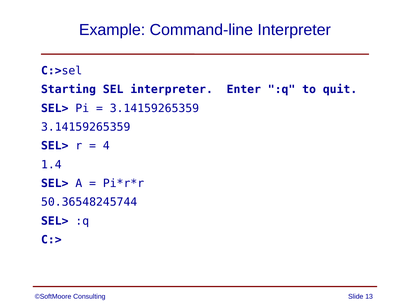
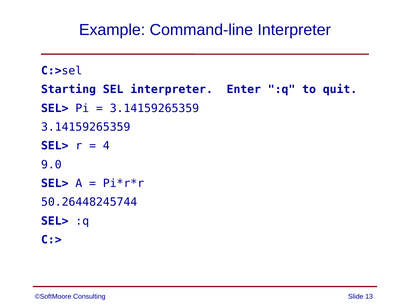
1.4: 1.4 -> 9.0 (51, 165)
50.36548245744: 50.36548245744 -> 50.26448245744 (89, 202)
